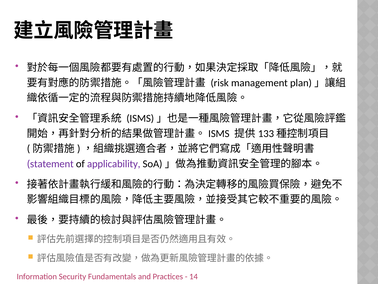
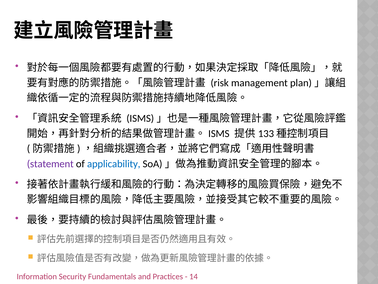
applicability colour: purple -> blue (114, 164)
